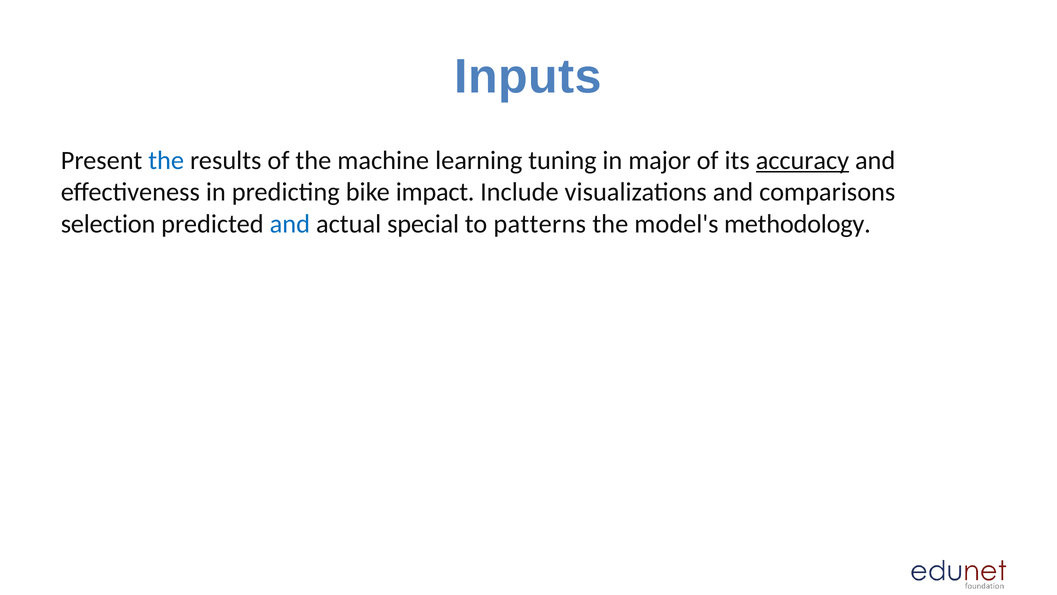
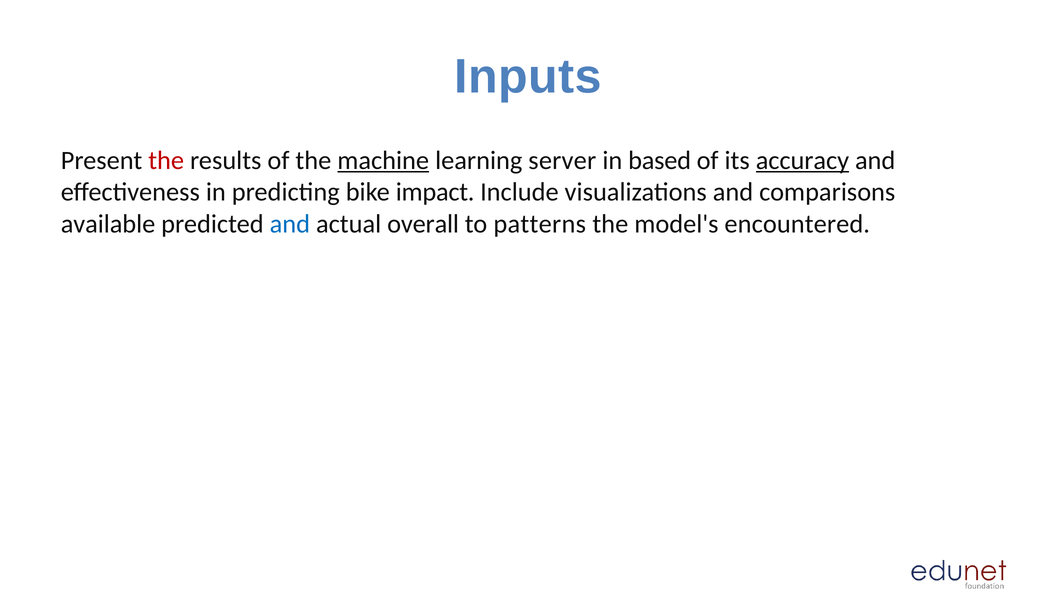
the colour: blue -> red (166, 160)
machine underline: none -> present (383, 160)
tuning: tuning -> server (562, 160)
major: major -> based (660, 160)
selection: selection -> available (108, 224)
special: special -> overall (423, 224)
methodology: methodology -> encountered (797, 224)
